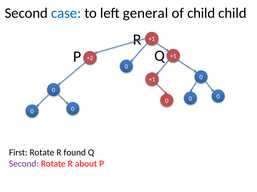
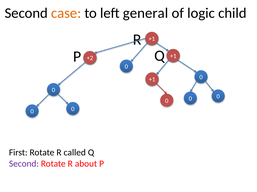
case colour: blue -> orange (66, 13)
of child: child -> logic (201, 13)
found: found -> called (75, 153)
